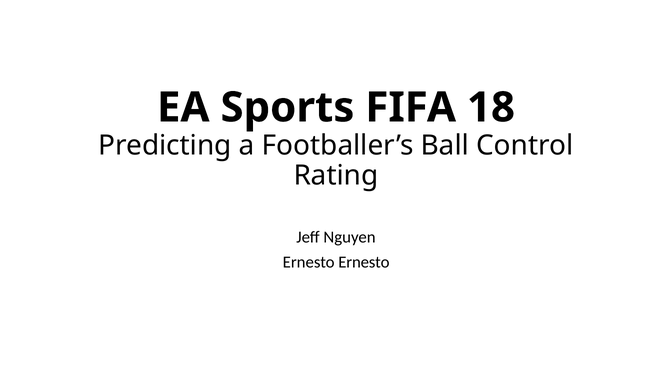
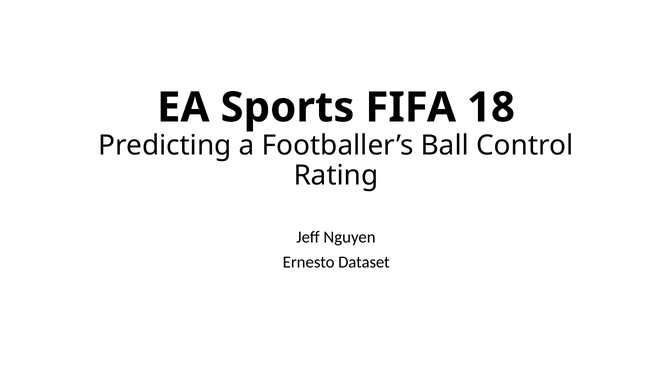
Ernesto Ernesto: Ernesto -> Dataset (364, 262)
